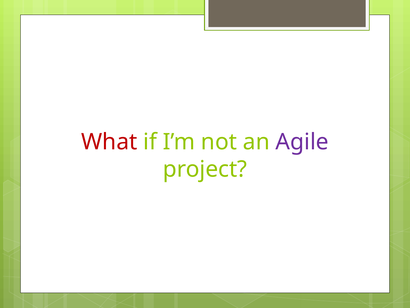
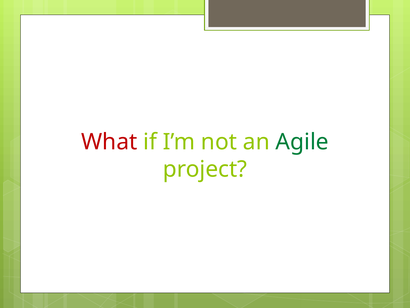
Agile colour: purple -> green (302, 142)
